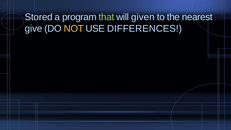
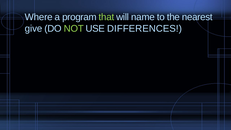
Stored: Stored -> Where (39, 17)
given: given -> name (143, 17)
NOT colour: yellow -> light green (74, 29)
